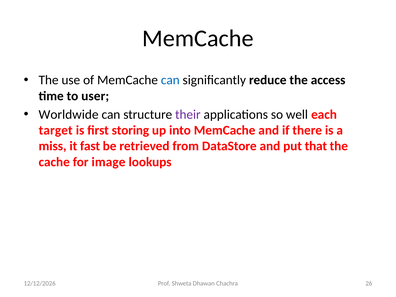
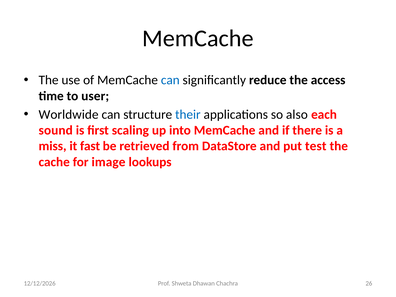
their colour: purple -> blue (188, 114)
well: well -> also (297, 114)
target: target -> sound (56, 130)
storing: storing -> scaling (130, 130)
that: that -> test (316, 146)
